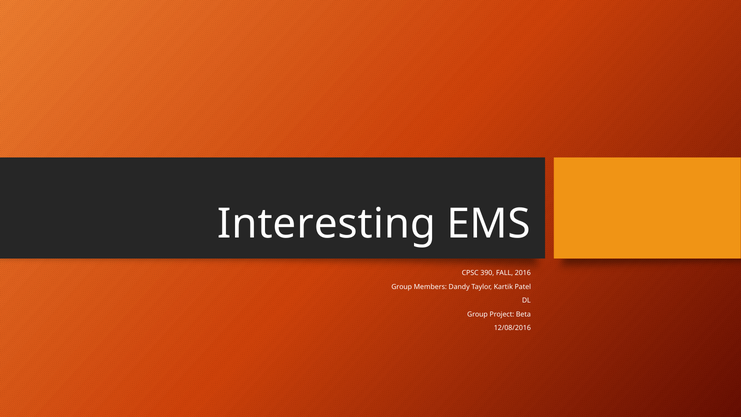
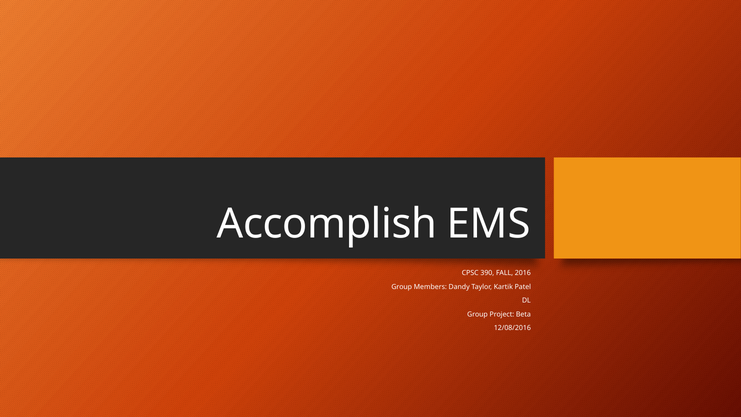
Interesting: Interesting -> Accomplish (327, 224)
